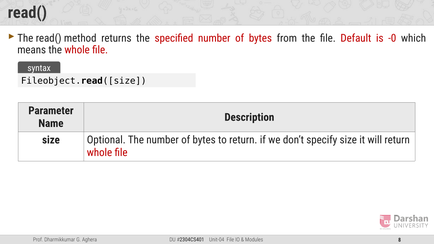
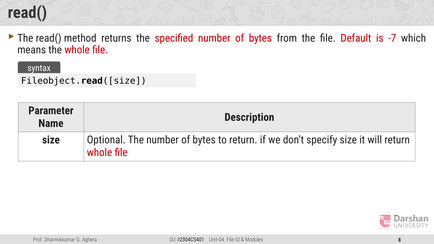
-0: -0 -> -7 (392, 38)
